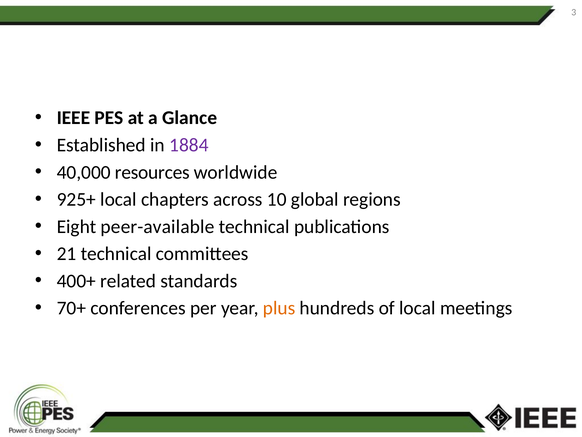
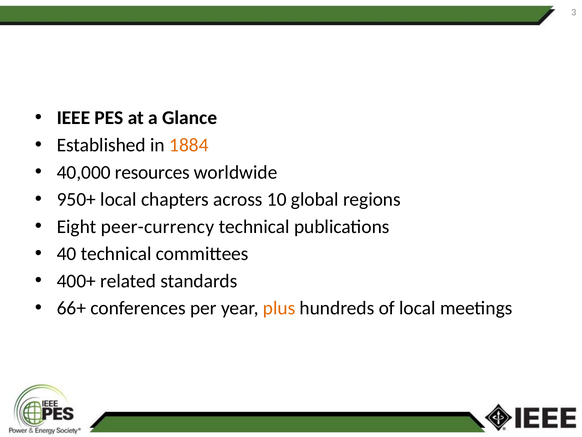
1884 colour: purple -> orange (189, 145)
925+: 925+ -> 950+ (76, 199)
peer-available: peer-available -> peer-currency (158, 226)
21: 21 -> 40 (67, 254)
70+: 70+ -> 66+ (71, 308)
